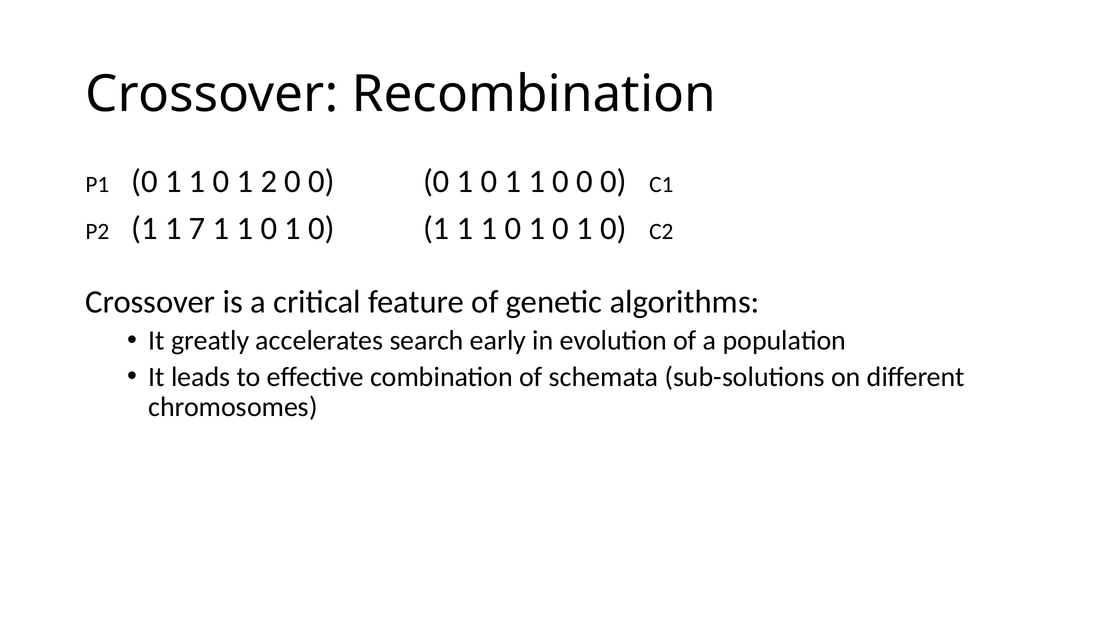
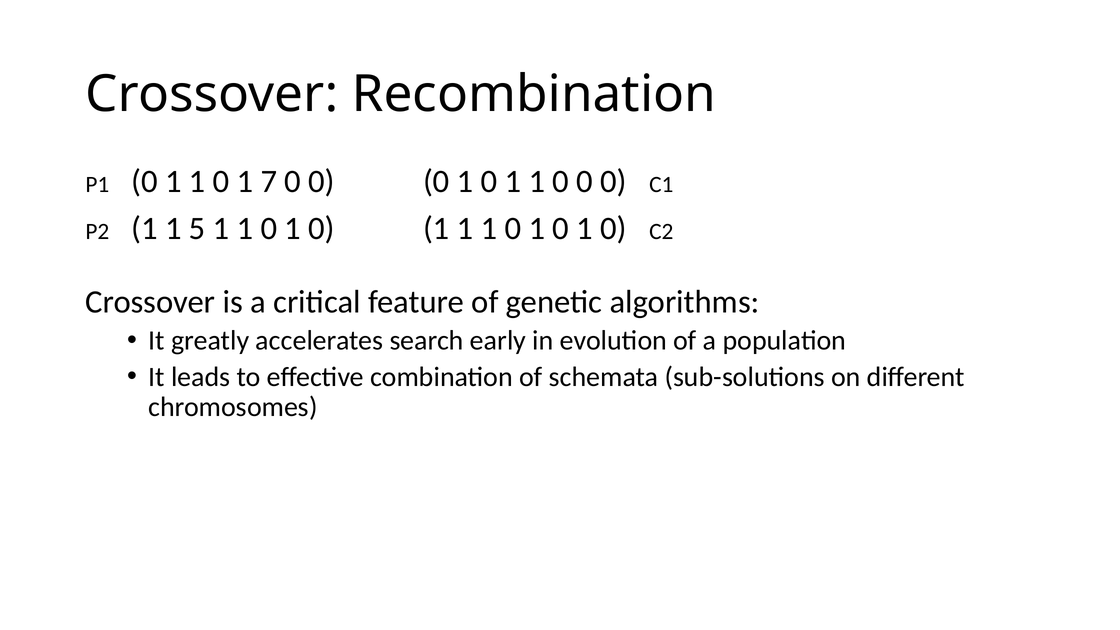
2: 2 -> 7 (269, 181)
7: 7 -> 5 (197, 228)
